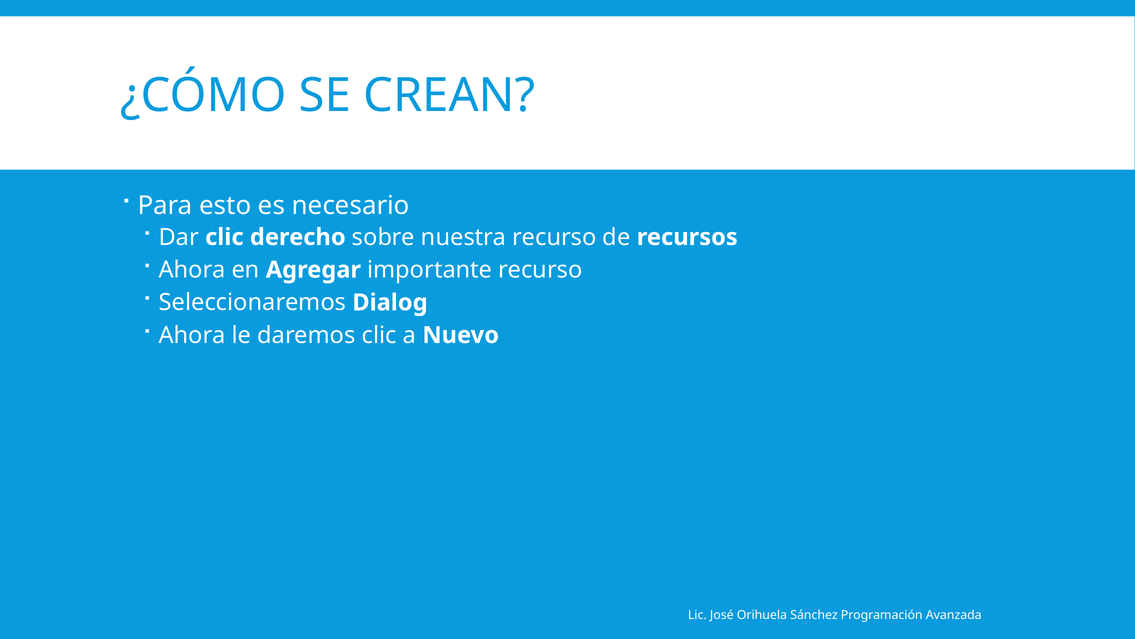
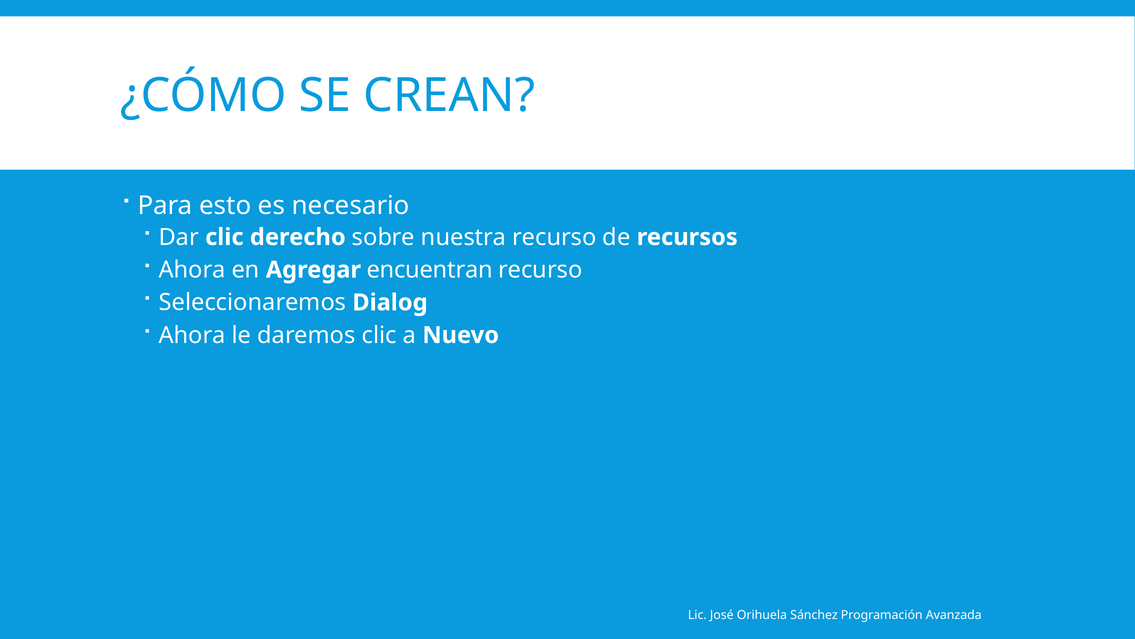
importante: importante -> encuentran (430, 270)
